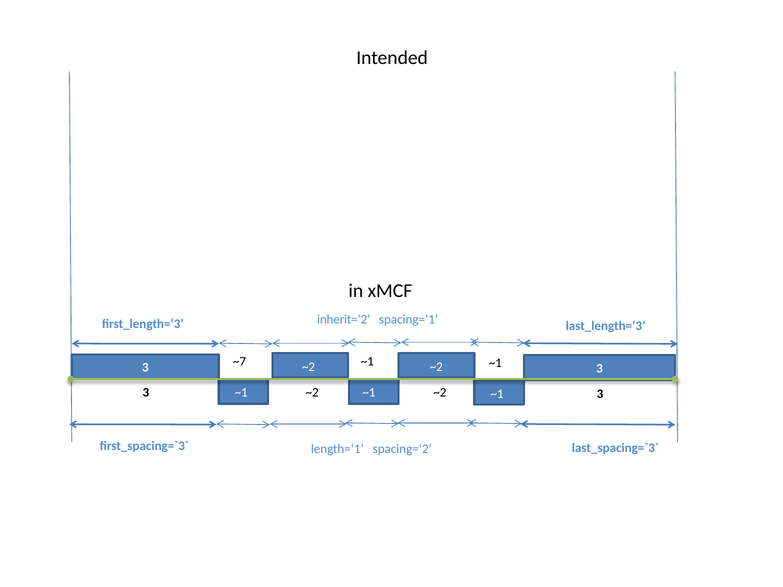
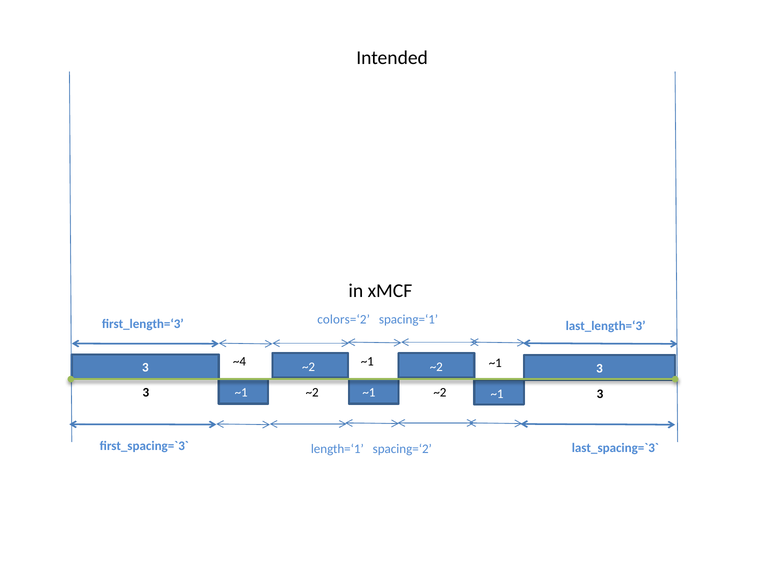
inherit=‘2: inherit=‘2 -> colors=‘2 (344, 319)
~7: ~7 -> ~4 (240, 362)
